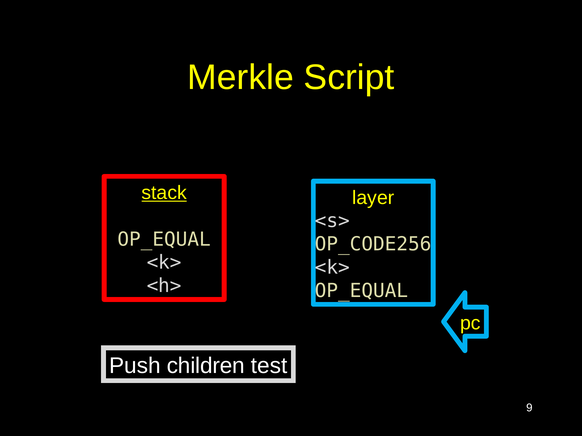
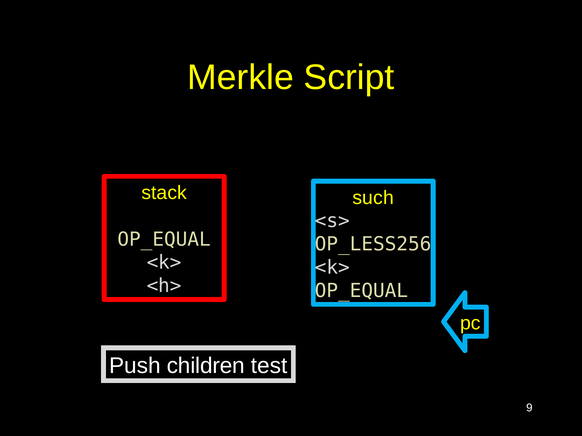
stack underline: present -> none (164, 193)
layer: layer -> such (373, 198)
OP_CODE256: OP_CODE256 -> OP_LESS256 (373, 244)
